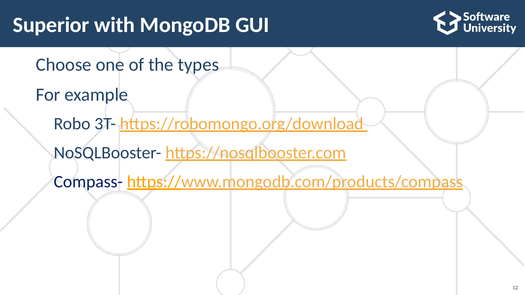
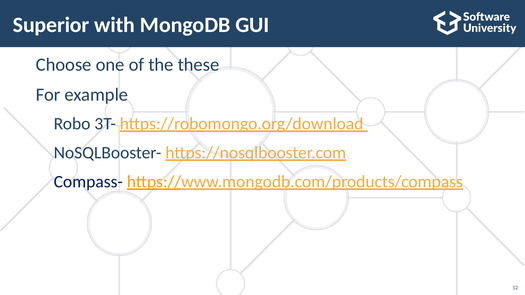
types: types -> these (199, 65)
